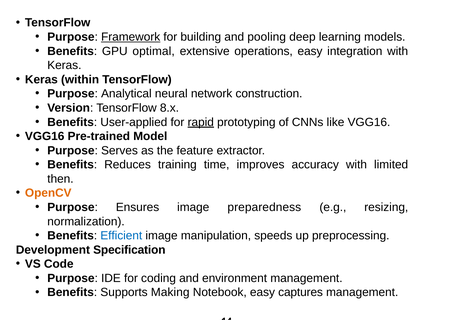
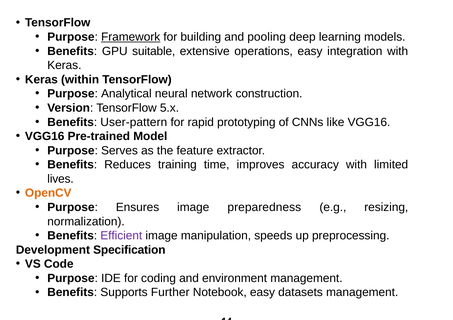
optimal: optimal -> suitable (154, 51)
8.x: 8.x -> 5.x (169, 108)
User-applied: User-applied -> User-pattern (134, 122)
rapid underline: present -> none (201, 122)
then: then -> lives (61, 179)
Efficient colour: blue -> purple (121, 236)
Making: Making -> Further (170, 293)
captures: captures -> datasets (301, 293)
